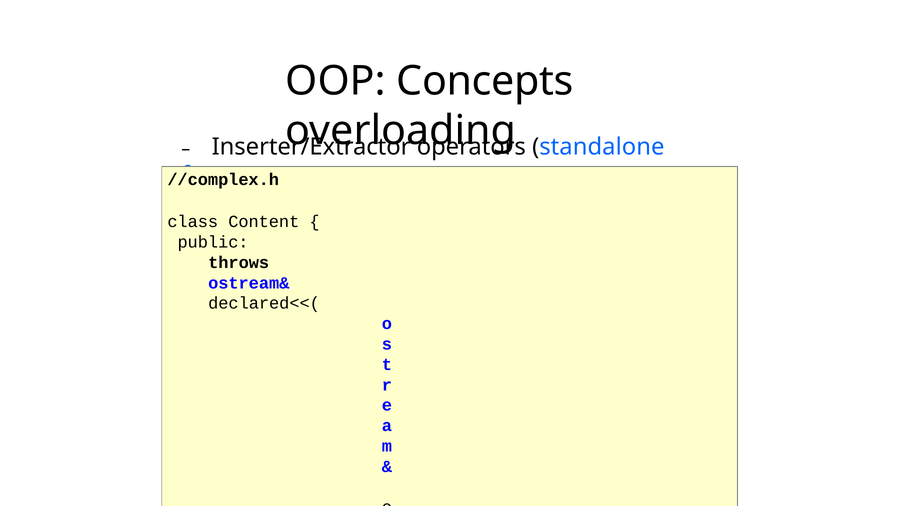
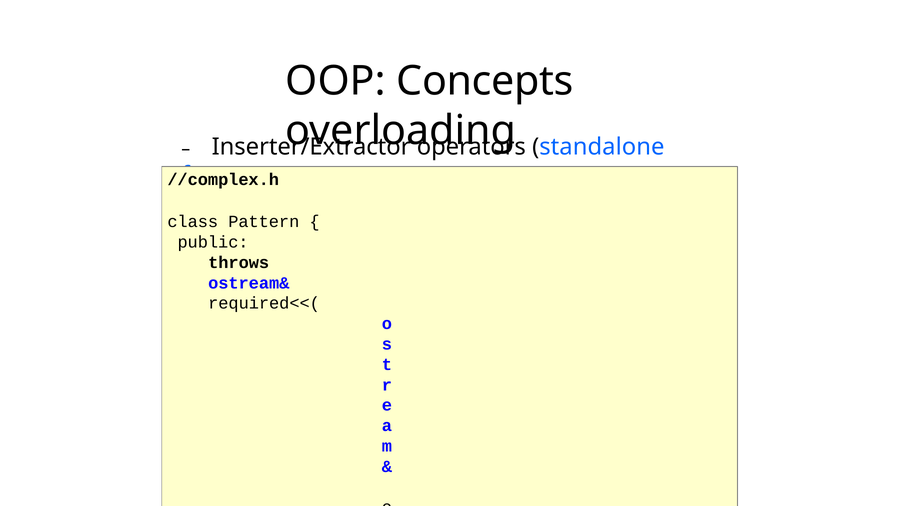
Content: Content -> Pattern (264, 222)
declared<<(: declared<<( -> required<<( (264, 303)
